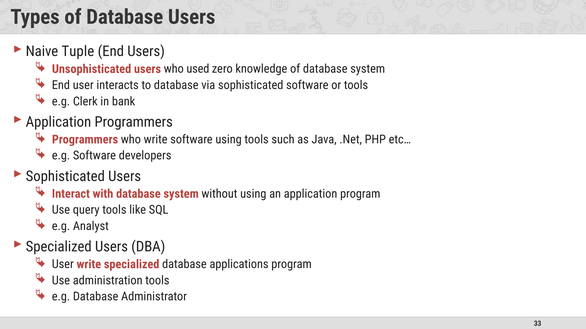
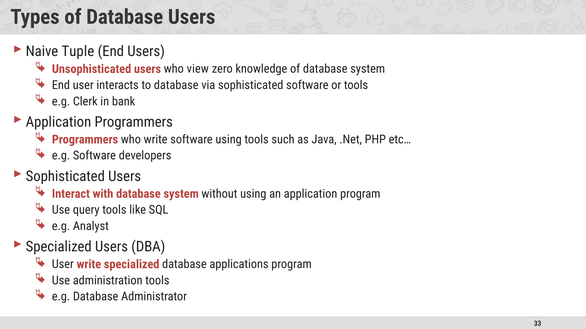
used: used -> view (198, 69)
